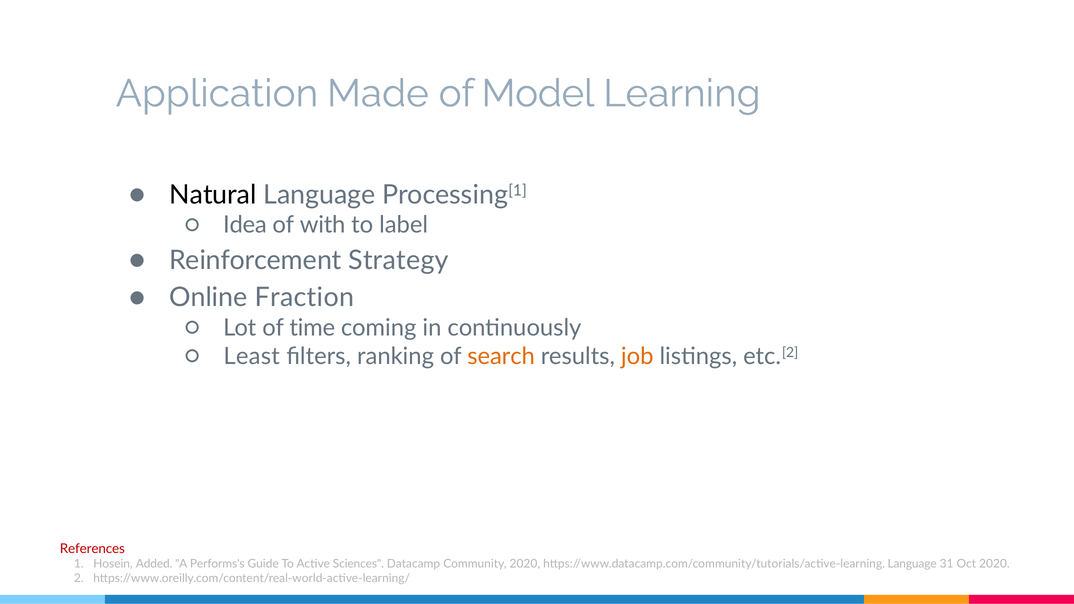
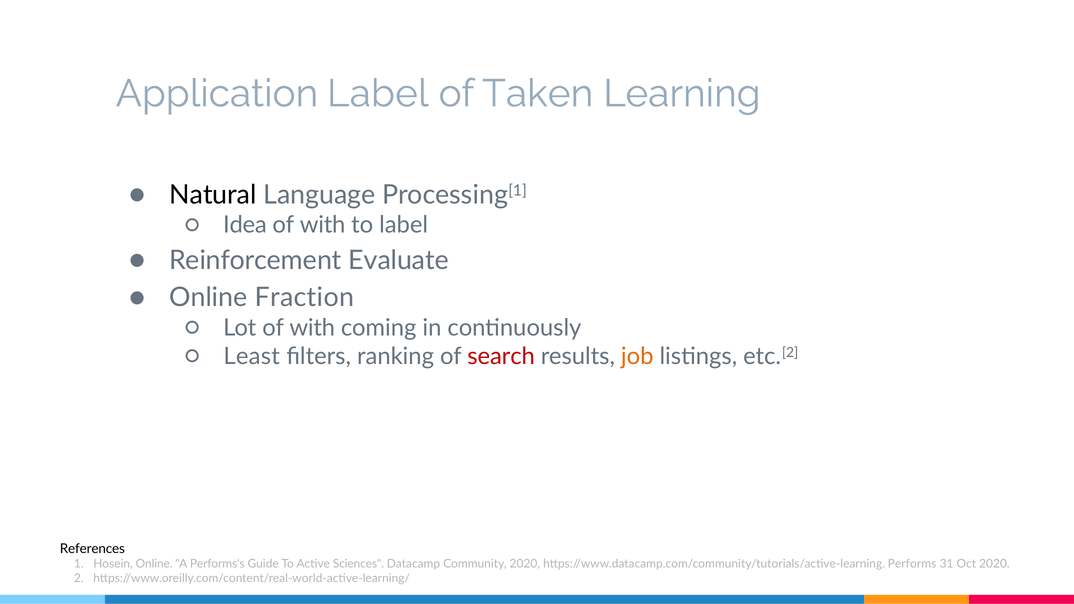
Application Made: Made -> Label (378, 94)
Model: Model -> Taken (538, 94)
Strategy: Strategy -> Evaluate (399, 261)
Lot of time: time -> with (312, 328)
search colour: orange -> red (501, 356)
References colour: red -> black (92, 549)
Hosein Added: Added -> Online (154, 564)
https://www.datacamp.com/community/tutorials/active-learning Language: Language -> Performs (912, 564)
